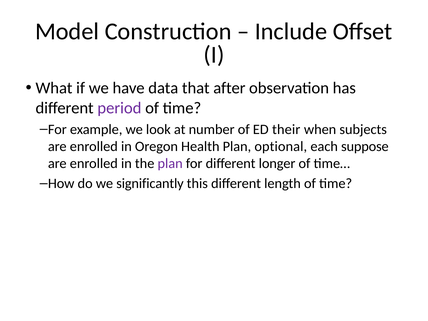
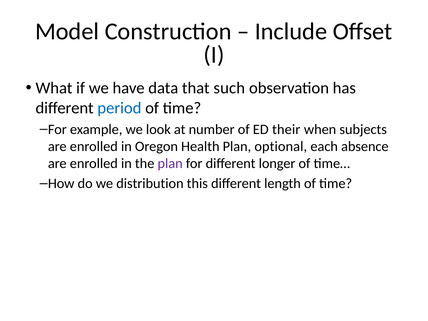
after: after -> such (229, 88)
period colour: purple -> blue (119, 108)
suppose: suppose -> absence (365, 146)
significantly: significantly -> distribution (150, 184)
